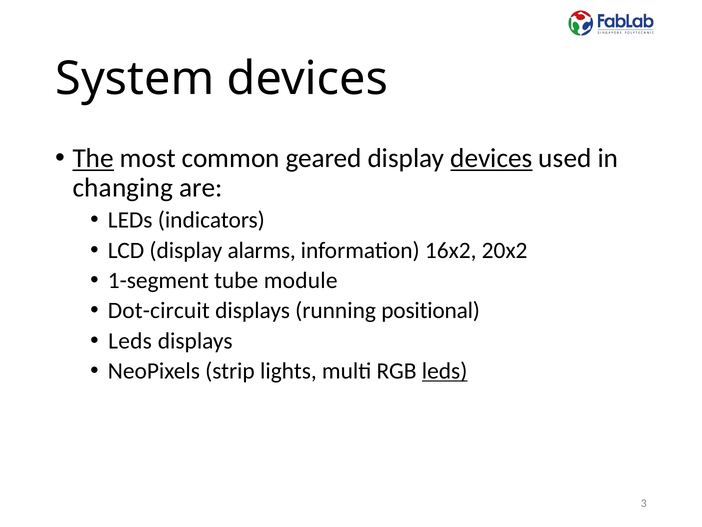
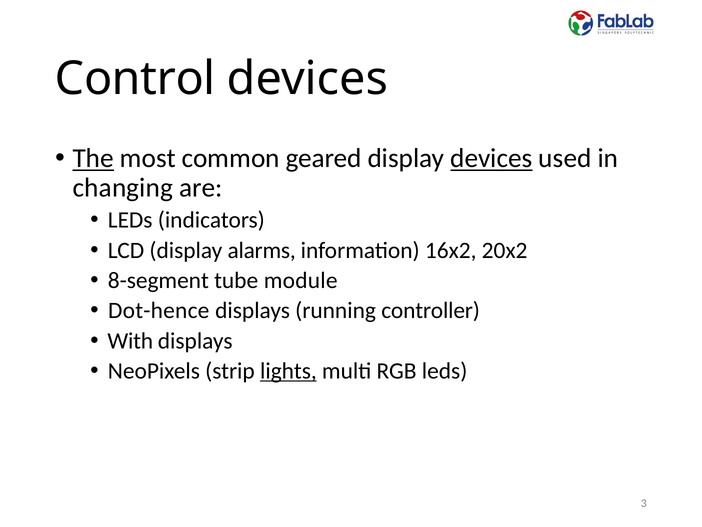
System: System -> Control (135, 79)
1-segment: 1-segment -> 8-segment (158, 280)
Dot-circuit: Dot-circuit -> Dot-hence (159, 310)
positional: positional -> controller (431, 310)
Leds: Leds -> With (130, 340)
lights underline: none -> present (288, 371)
leds underline: present -> none (445, 371)
